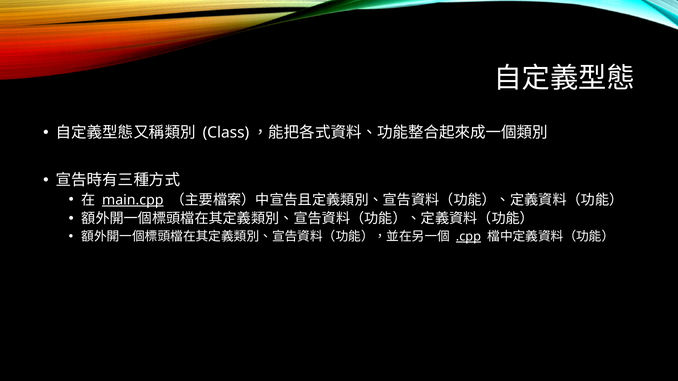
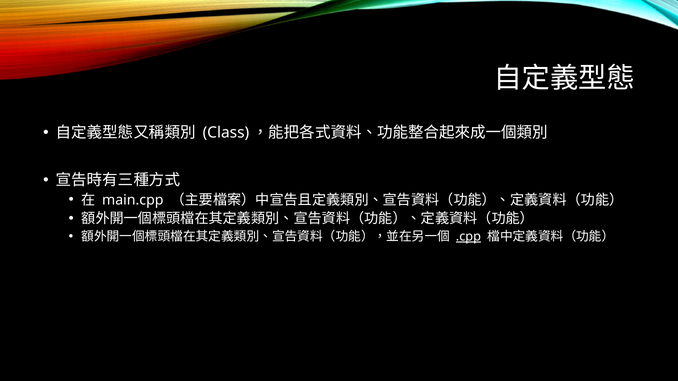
main.cpp underline: present -> none (133, 200)
